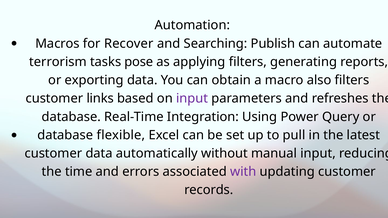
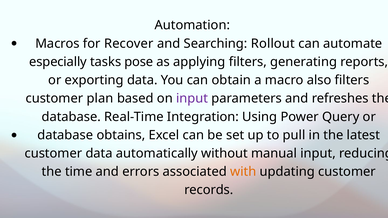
Publish: Publish -> Rollout (273, 44)
terrorism: terrorism -> especially (58, 62)
links: links -> plan (100, 99)
flexible: flexible -> obtains (121, 135)
with colour: purple -> orange (243, 172)
